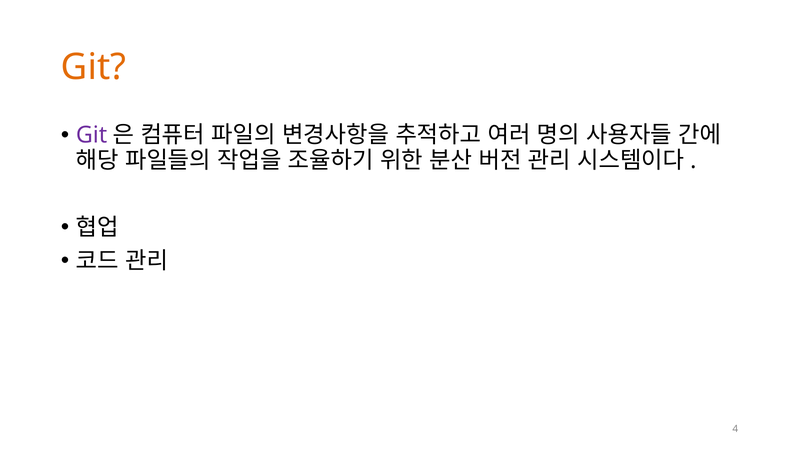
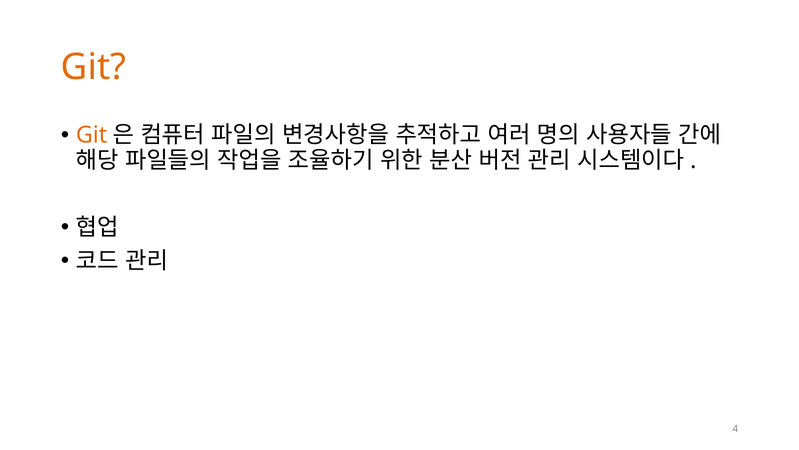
Git colour: purple -> orange (92, 135)
